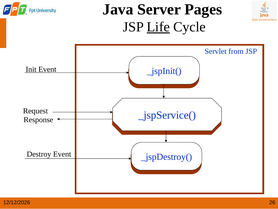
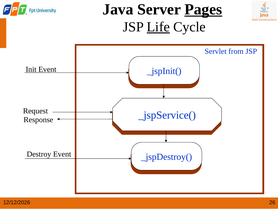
Pages underline: none -> present (203, 9)
